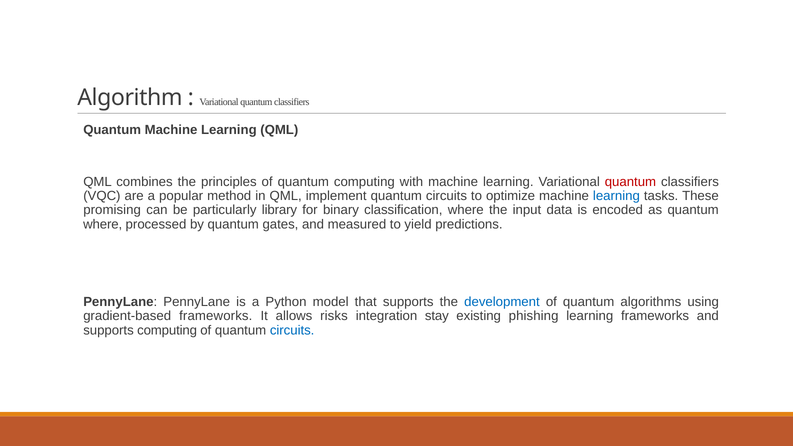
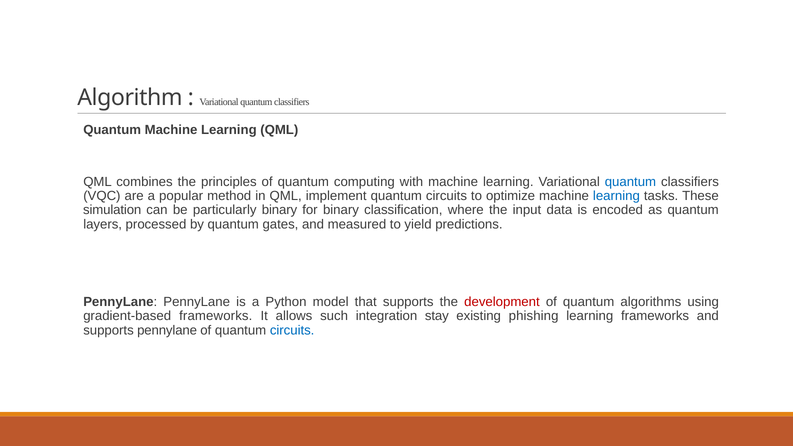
quantum colour: red -> blue (630, 182)
promising: promising -> simulation (112, 210)
particularly library: library -> binary (279, 210)
where: where -> layers (103, 224)
development colour: blue -> red (502, 302)
risks: risks -> such (334, 316)
supports computing: computing -> pennylane (167, 330)
